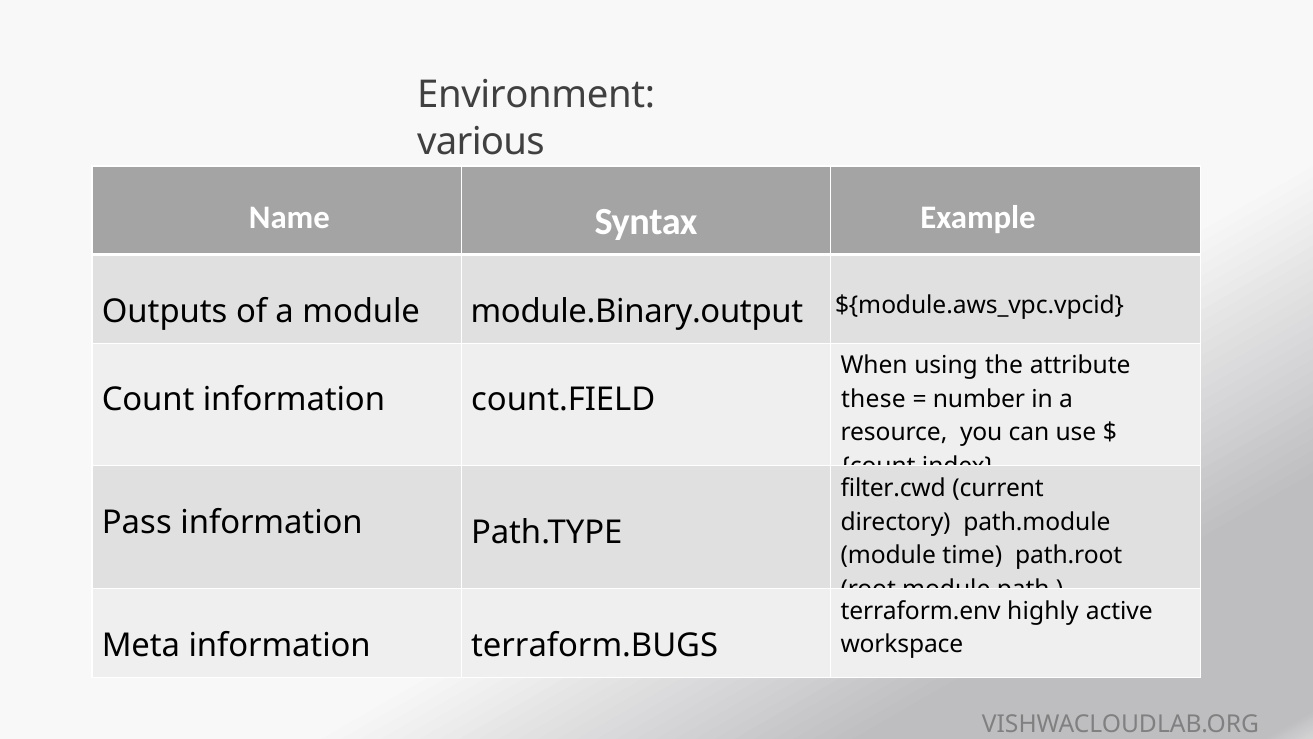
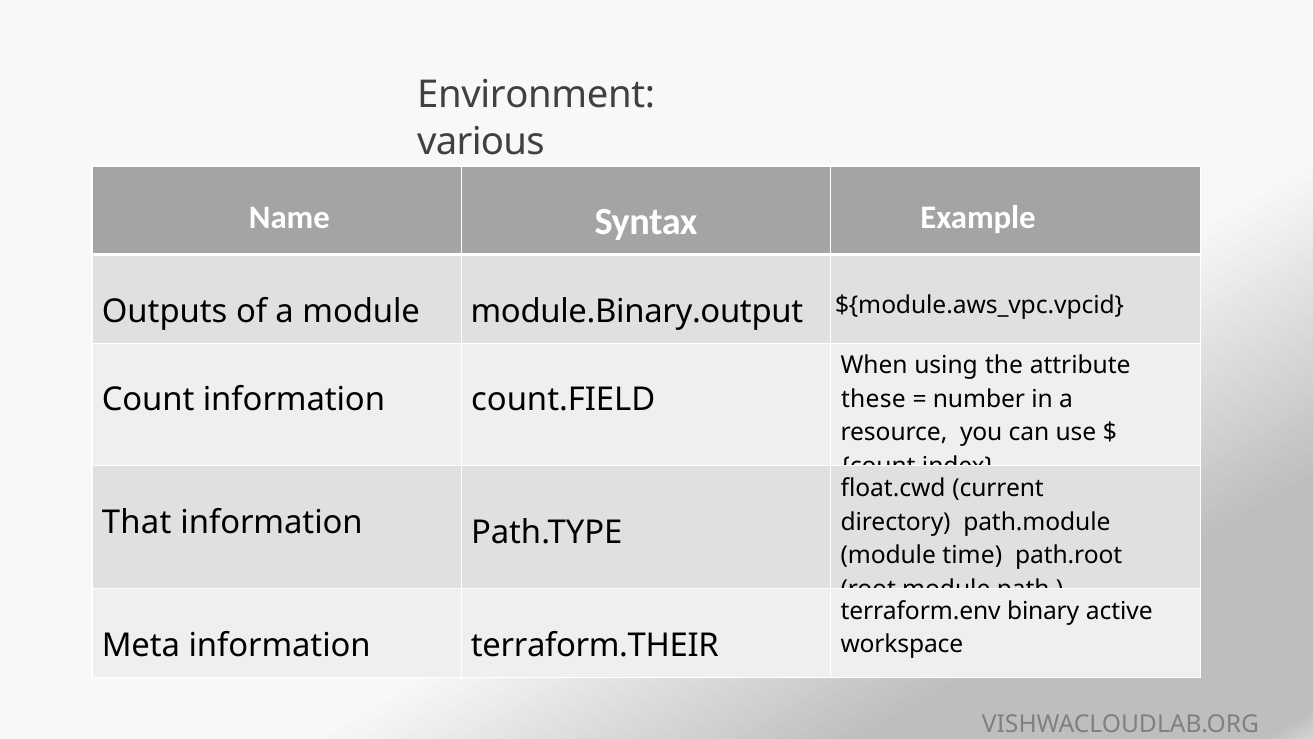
filter.cwd: filter.cwd -> float.cwd (893, 488)
Pass: Pass -> That (137, 522)
highly: highly -> binary (1043, 611)
terraform.BUGS: terraform.BUGS -> terraform.THEIR (595, 645)
